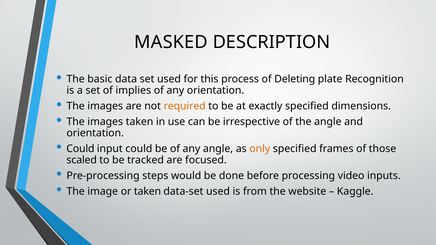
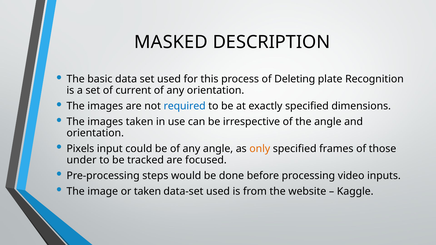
implies: implies -> current (133, 91)
required colour: orange -> blue (185, 106)
Could: Could -> Pixels (80, 149)
scaled: scaled -> under (82, 160)
